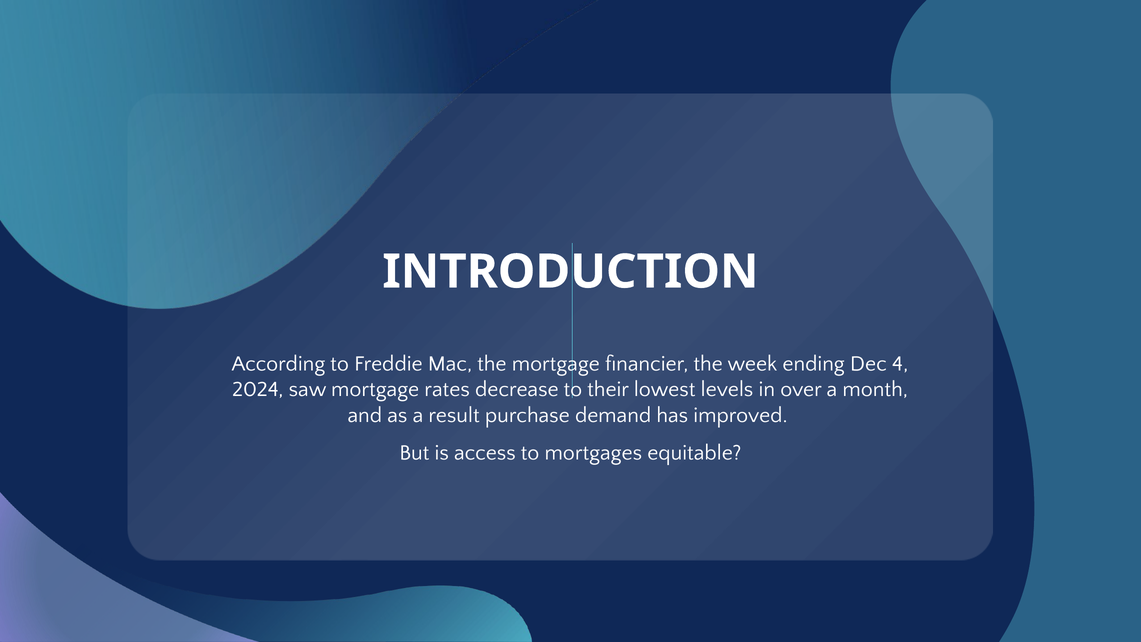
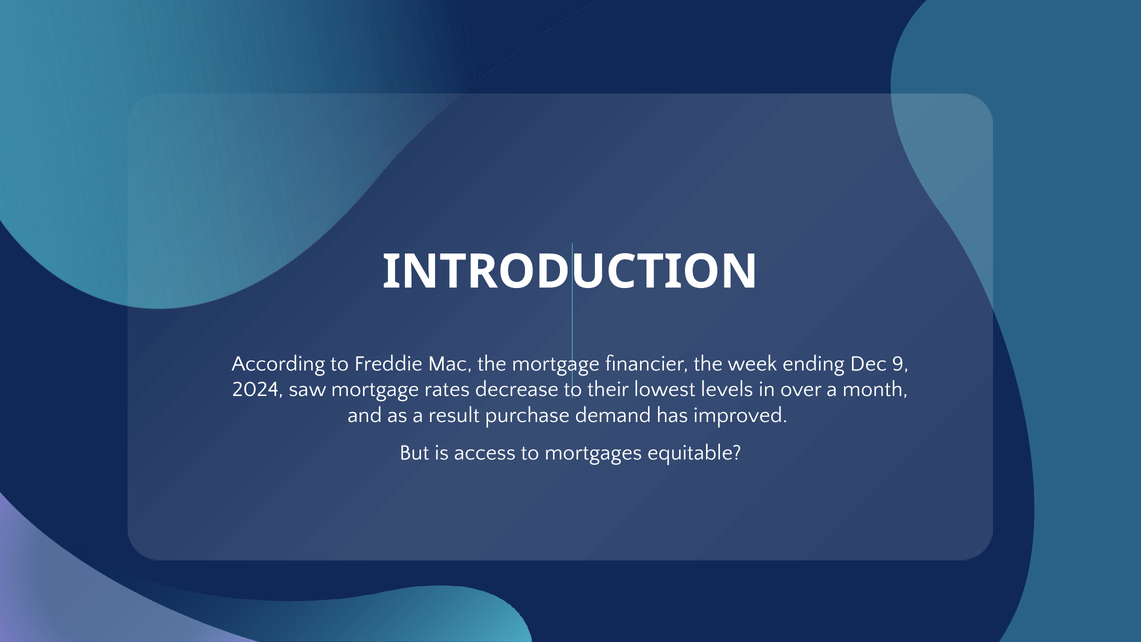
4: 4 -> 9 (900, 363)
